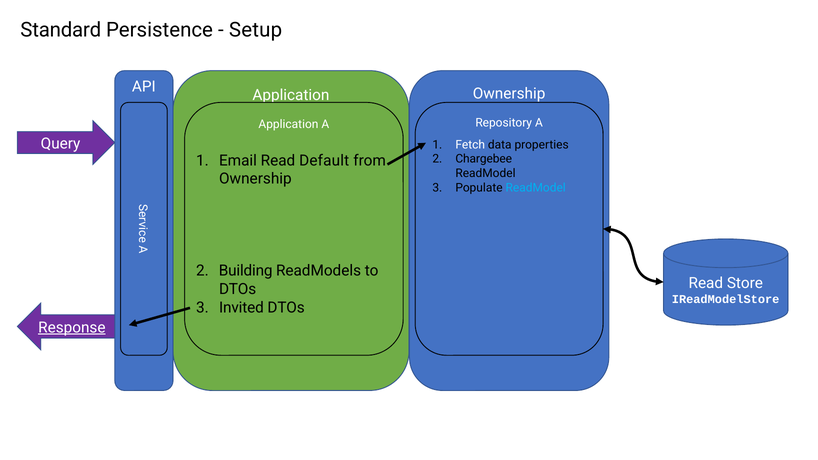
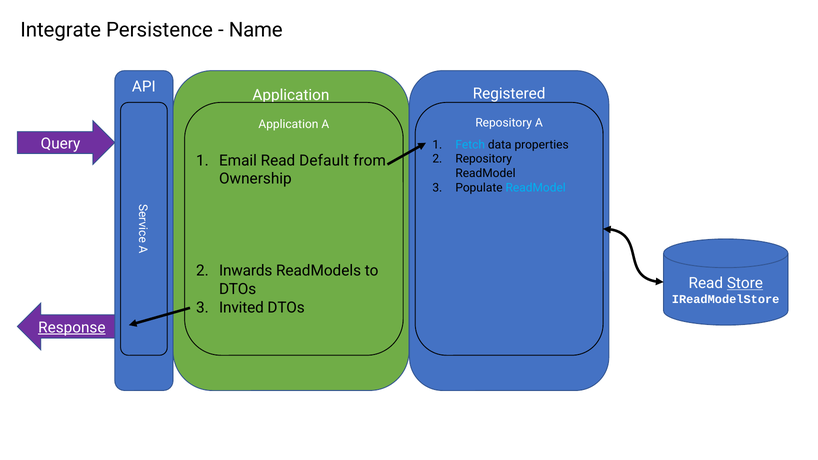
Standard: Standard -> Integrate (61, 30)
Setup: Setup -> Name (256, 30)
Ownership: Ownership -> Registered (509, 94)
Fetch colour: white -> light blue (470, 145)
Chargebee: Chargebee -> Repository (484, 159)
Building: Building -> Inwards (246, 271)
Store underline: none -> present (745, 283)
